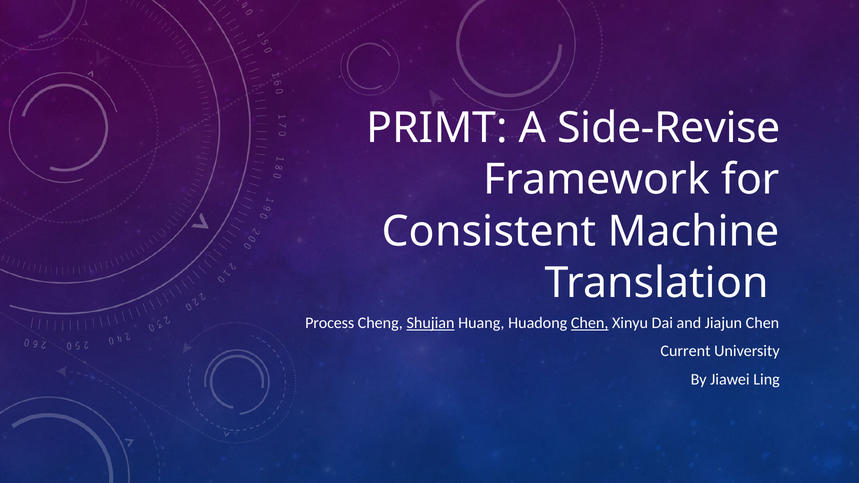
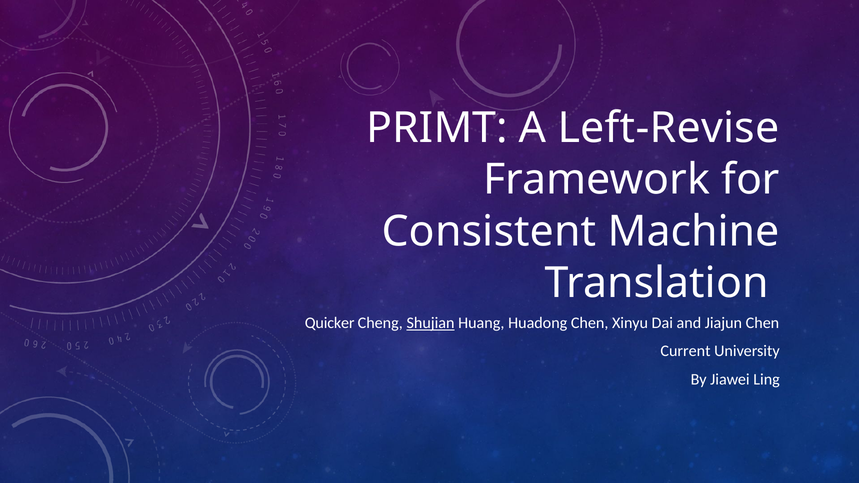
Side-Revise: Side-Revise -> Left-Revise (669, 128)
Process: Process -> Quicker (330, 323)
Chen underline: present -> none (590, 323)
